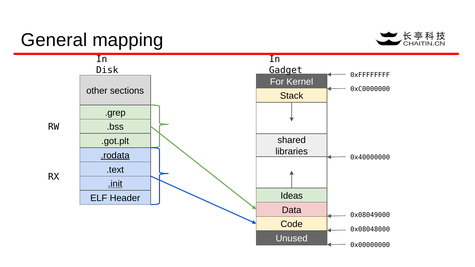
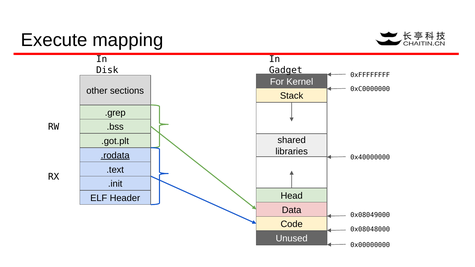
General: General -> Execute (54, 40)
.init underline: present -> none (115, 184)
Ideas: Ideas -> Head (292, 196)
